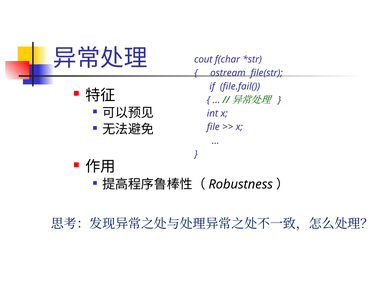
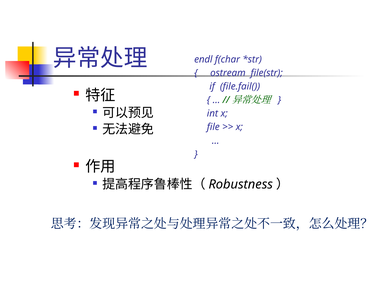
cout: cout -> endl (203, 59)
